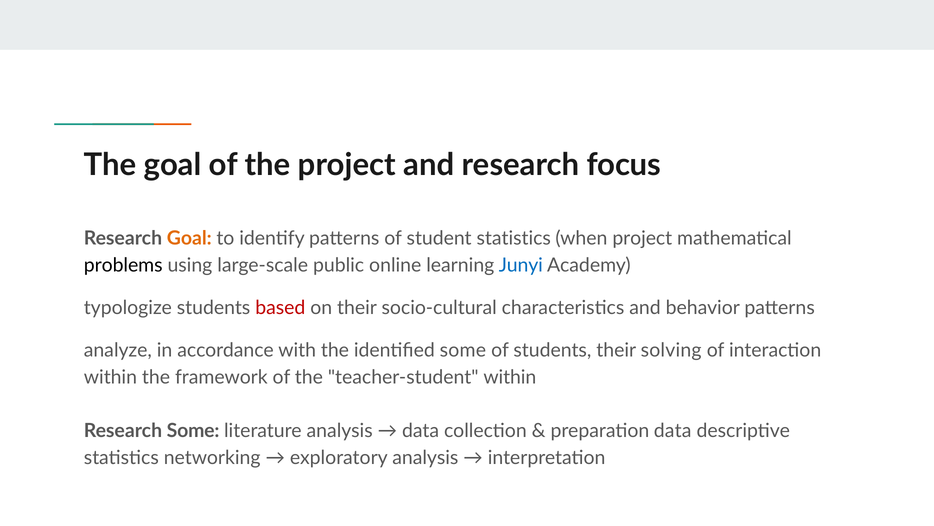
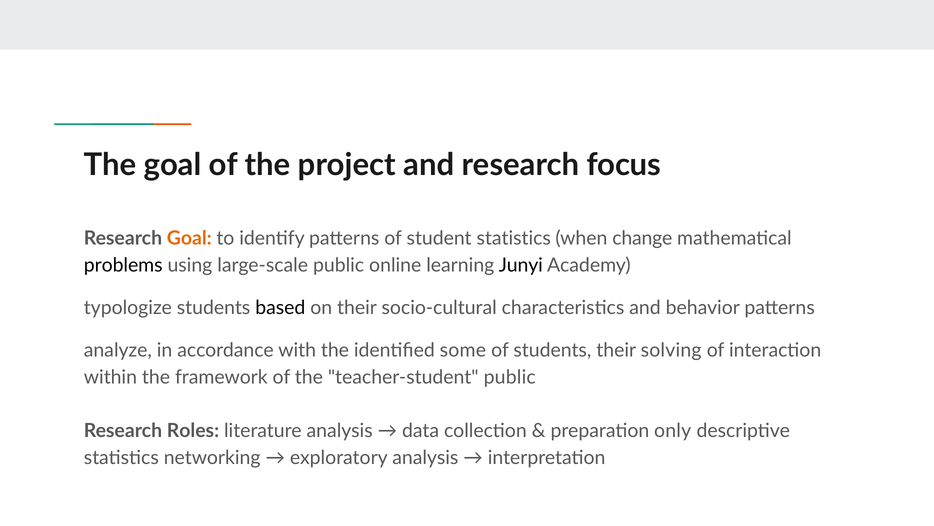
when project: project -> change (642, 238)
Junyi colour: blue -> black (521, 265)
based colour: red -> black (280, 307)
teacher-student within: within -> public (510, 377)
Research Some: Some -> Roles (193, 430)
preparation data: data -> only (673, 430)
